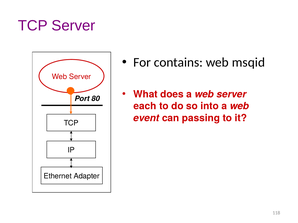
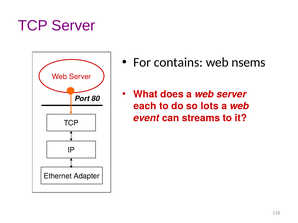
msqid: msqid -> nsems (249, 63)
into: into -> lots (210, 106)
passing: passing -> streams (201, 118)
